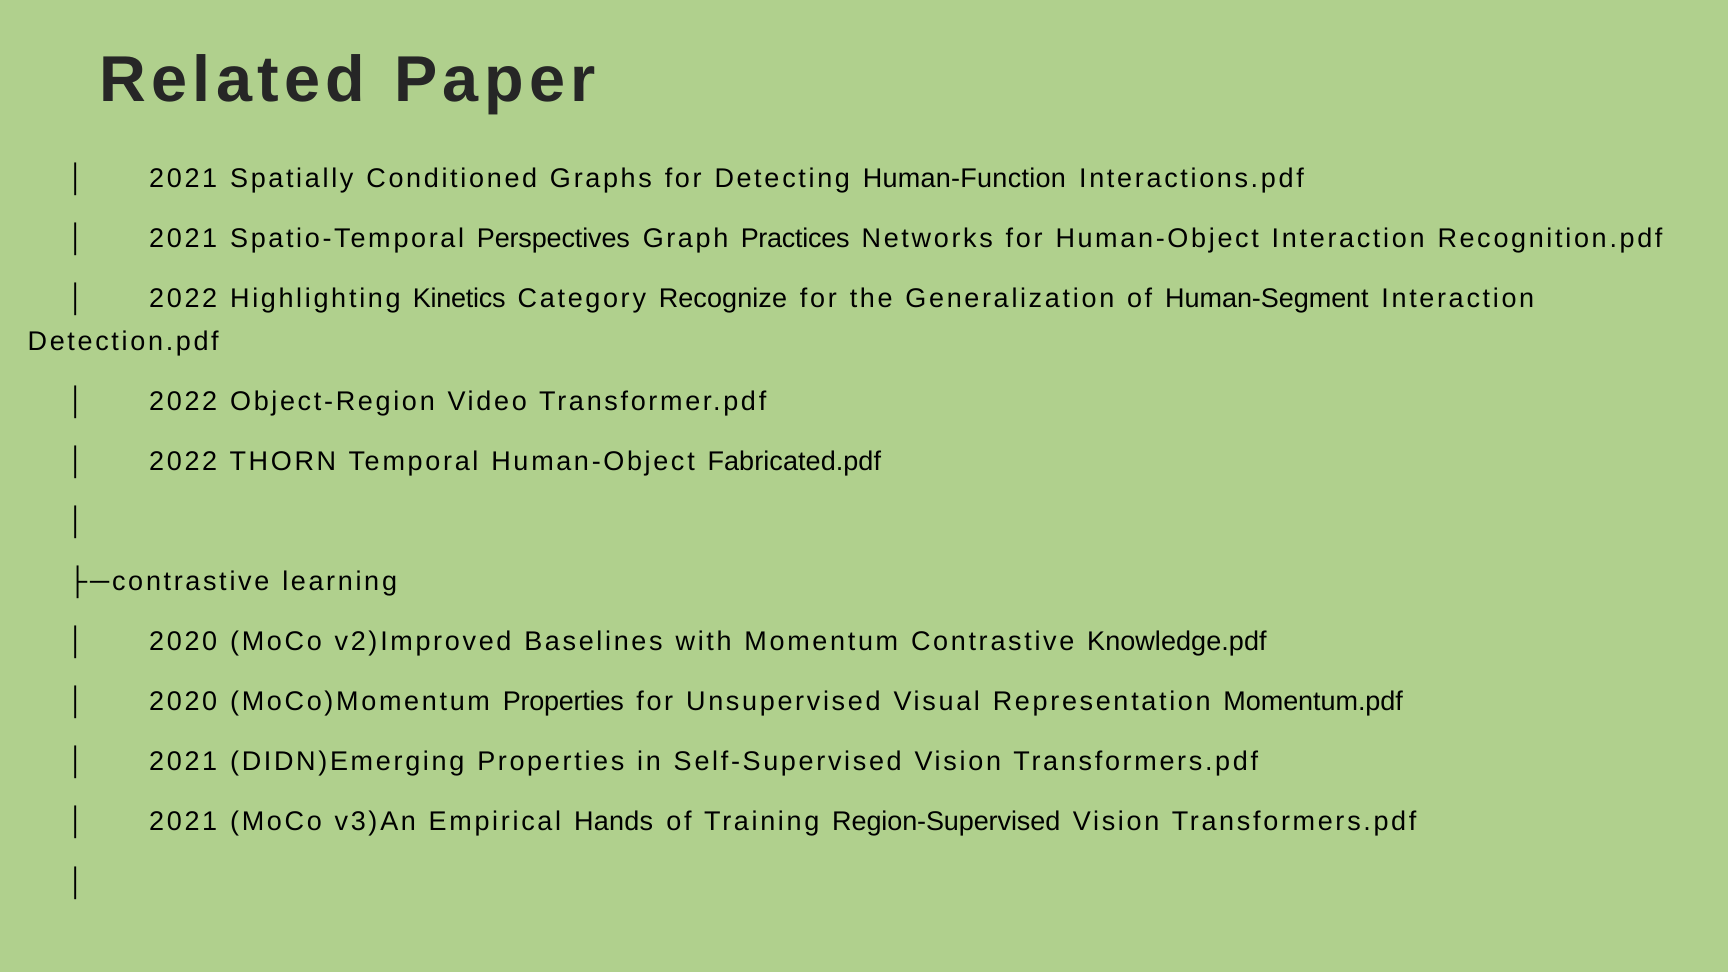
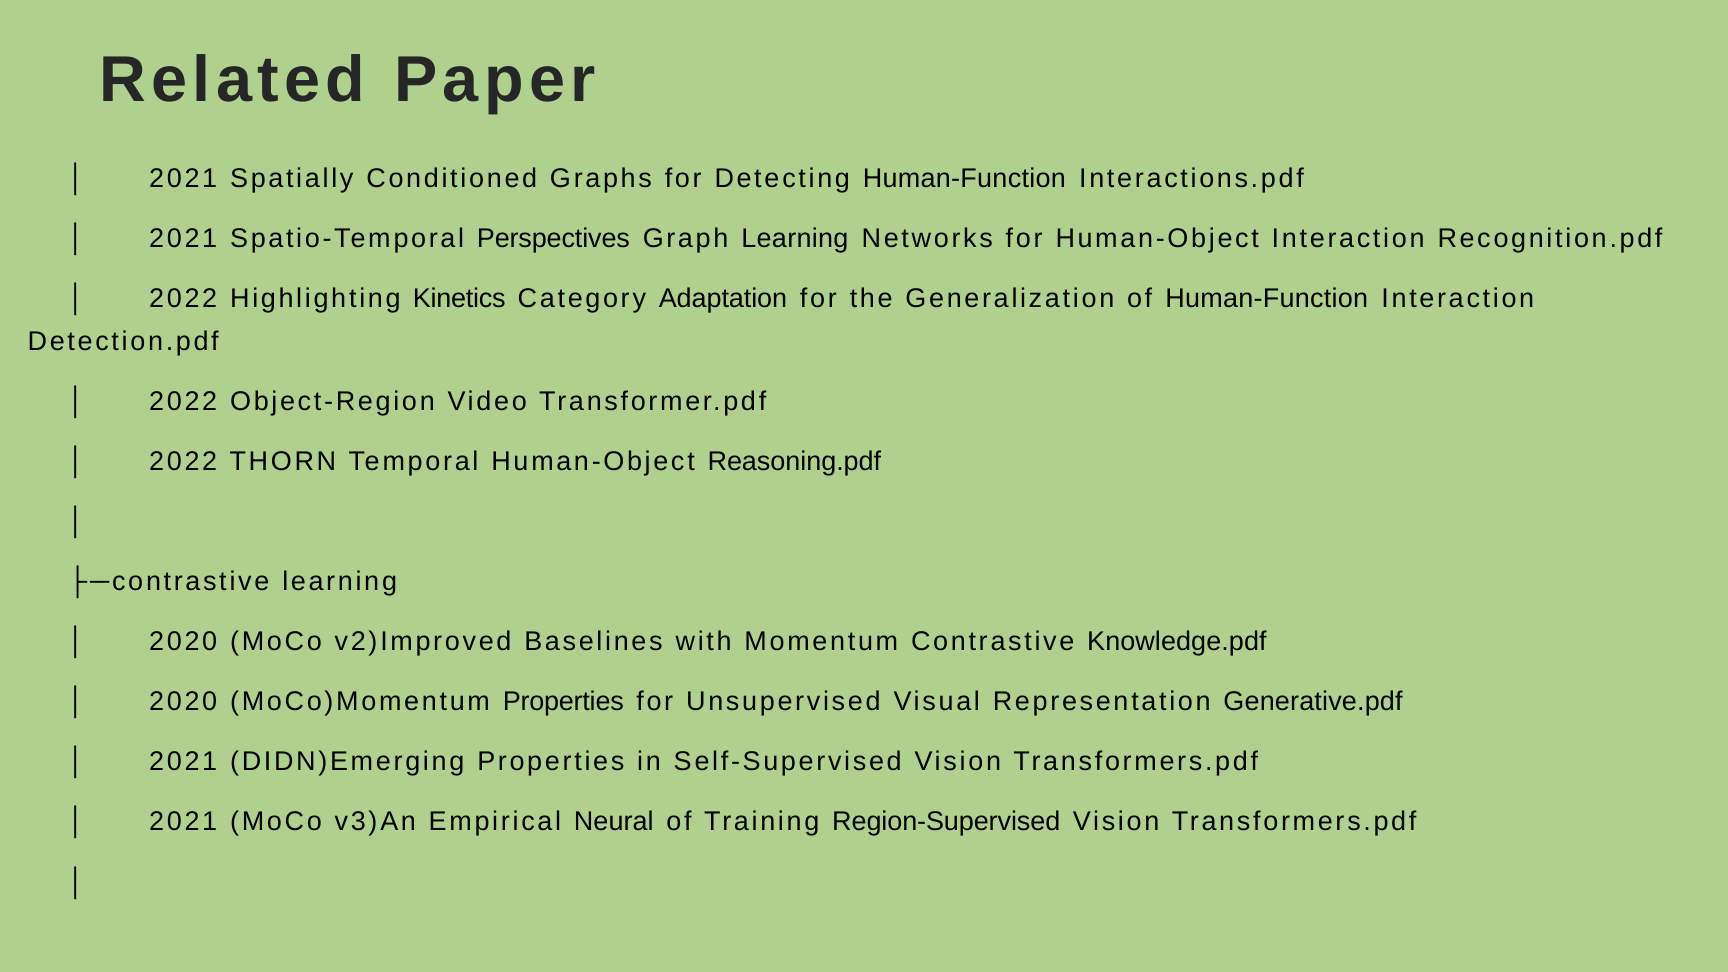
Graph Practices: Practices -> Learning (795, 239)
Recognize: Recognize -> Adaptation (723, 299)
of Human-Segment: Human-Segment -> Human-Function (1267, 299)
Fabricated.pdf: Fabricated.pdf -> Reasoning.pdf (794, 461)
Momentum.pdf: Momentum.pdf -> Generative.pdf (1313, 702)
Hands: Hands -> Neural (614, 822)
